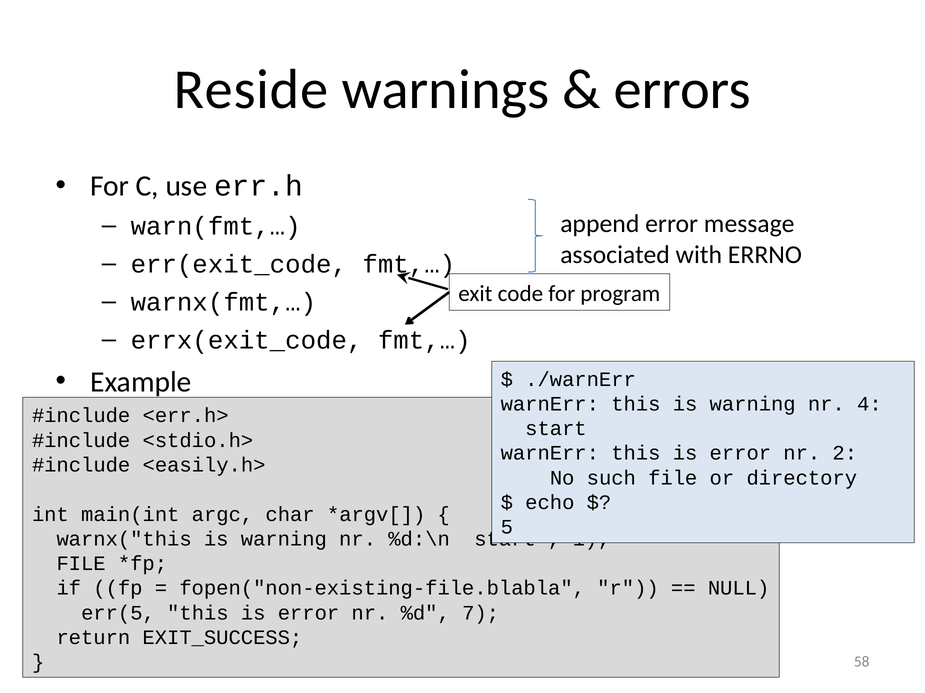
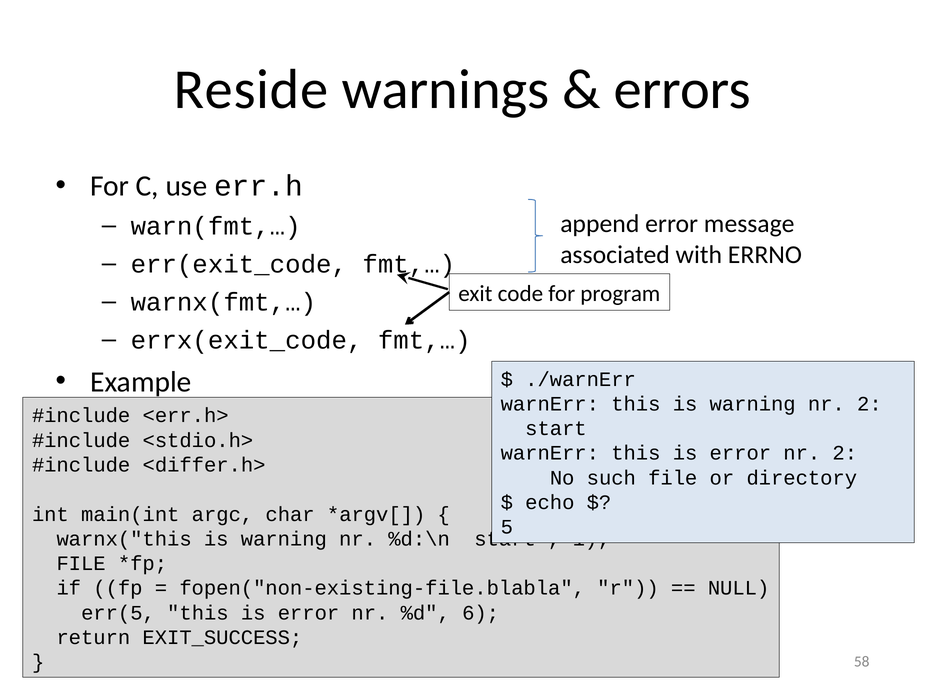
warning nr 4: 4 -> 2 (869, 404)
<easily.h>: <easily.h> -> <differ.h> (204, 465)
7: 7 -> 6 (481, 613)
